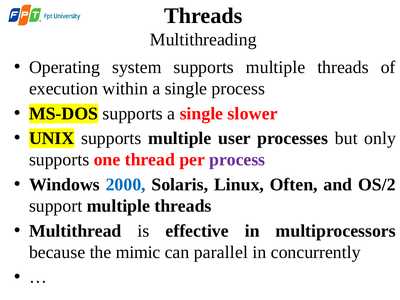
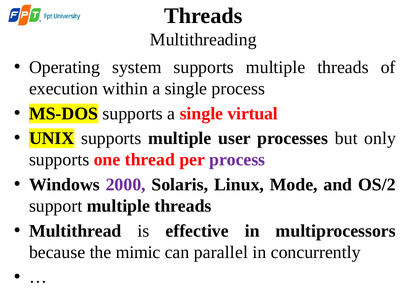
slower: slower -> virtual (253, 113)
2000 colour: blue -> purple (126, 185)
Often: Often -> Mode (294, 185)
